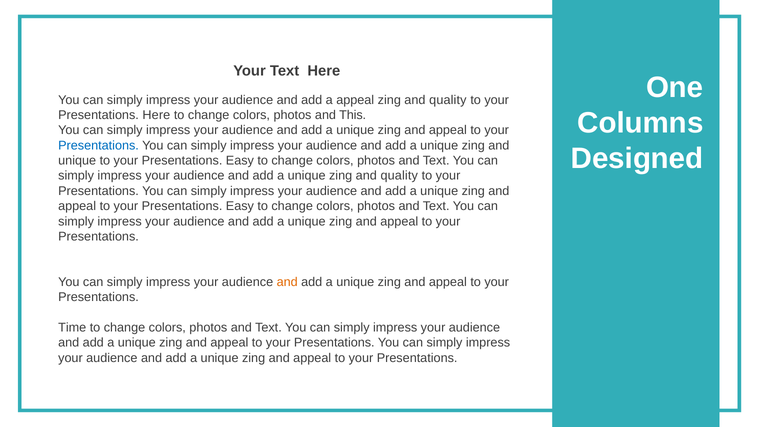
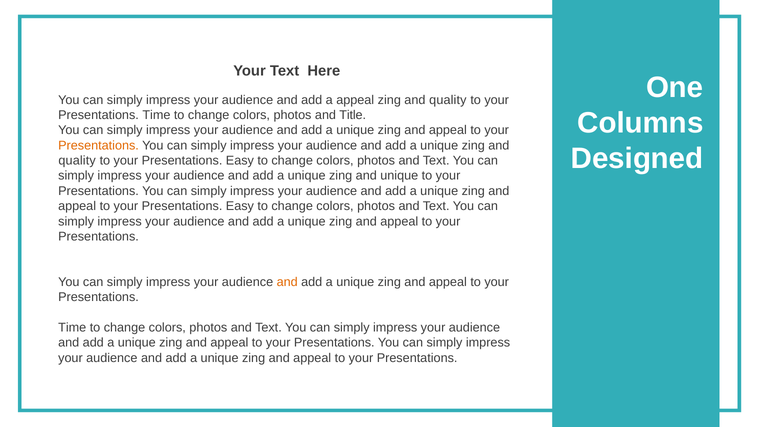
Here: Here -> Time (156, 115)
This: This -> Title (353, 115)
Presentations colour: blue -> orange (99, 145)
unique: unique -> quality (77, 161)
unique zing and quality: quality -> unique (399, 176)
